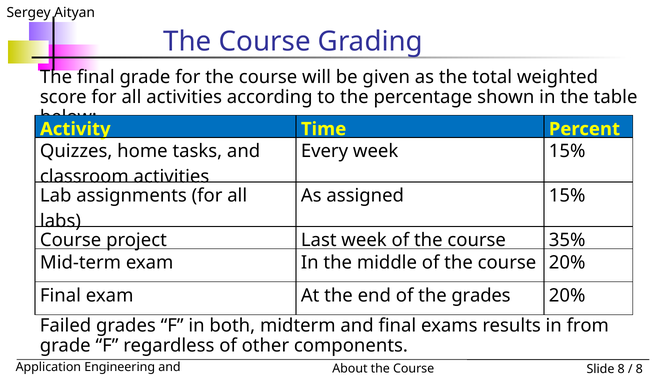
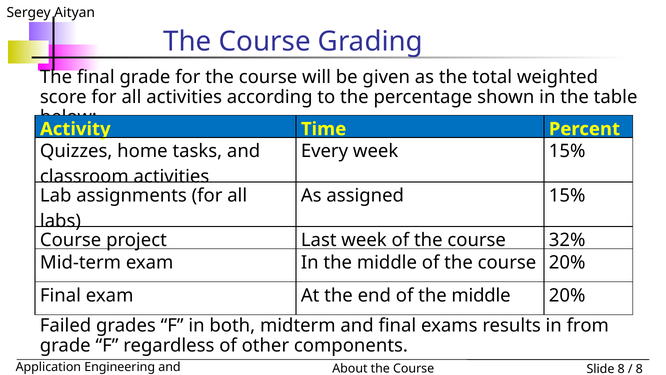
35%: 35% -> 32% (567, 240)
of the grades: grades -> middle (481, 295)
